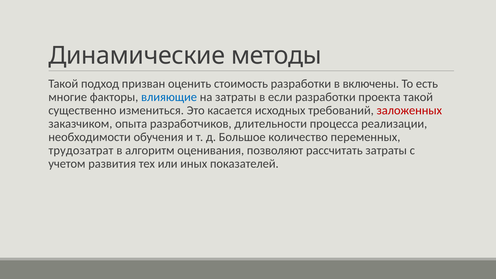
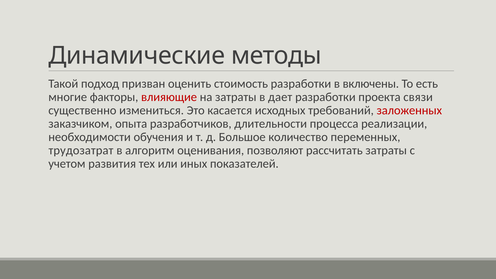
влияющие colour: blue -> red (169, 97)
если: если -> дает (280, 97)
проекта такой: такой -> связи (418, 97)
